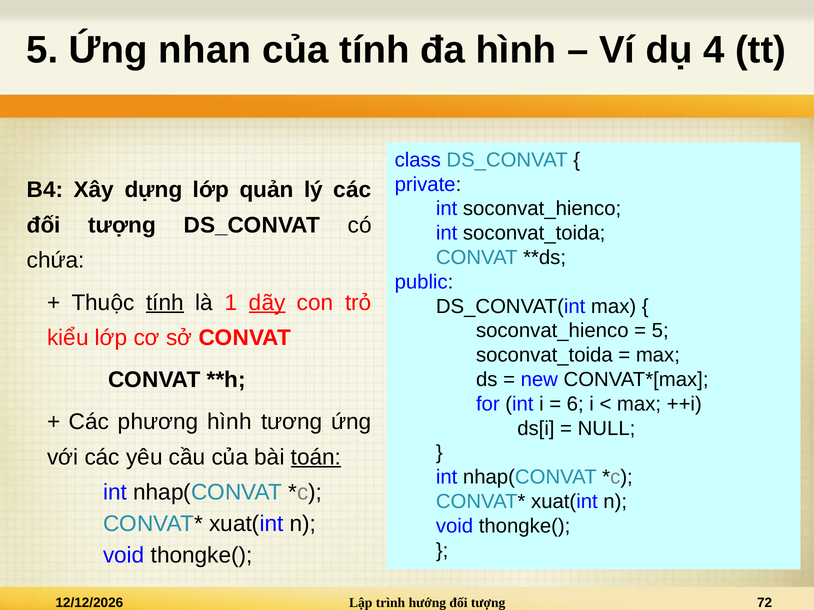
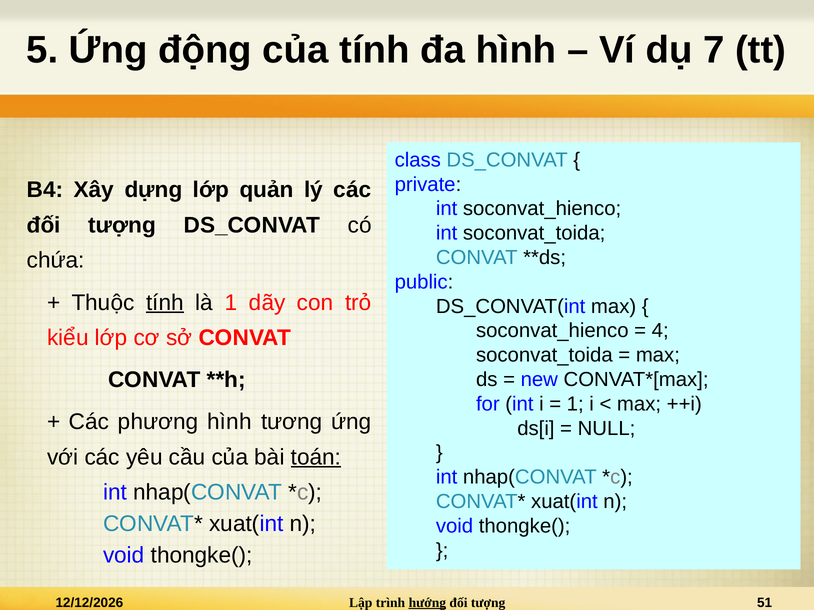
nhan: nhan -> động (205, 50)
4: 4 -> 7 (714, 50)
dãy underline: present -> none (267, 303)
5: 5 -> 4 (660, 331)
6: 6 -> 1 (575, 404)
hướng underline: none -> present (427, 603)
72: 72 -> 51 (765, 603)
